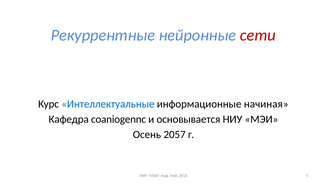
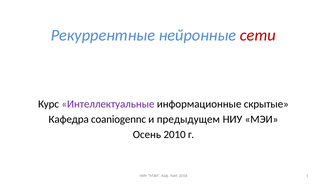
Интеллектуальные colour: blue -> purple (108, 104)
начиная: начиная -> скрытые (266, 104)
основывается: основывается -> предыдущем (188, 119)
2057: 2057 -> 2010 (175, 134)
